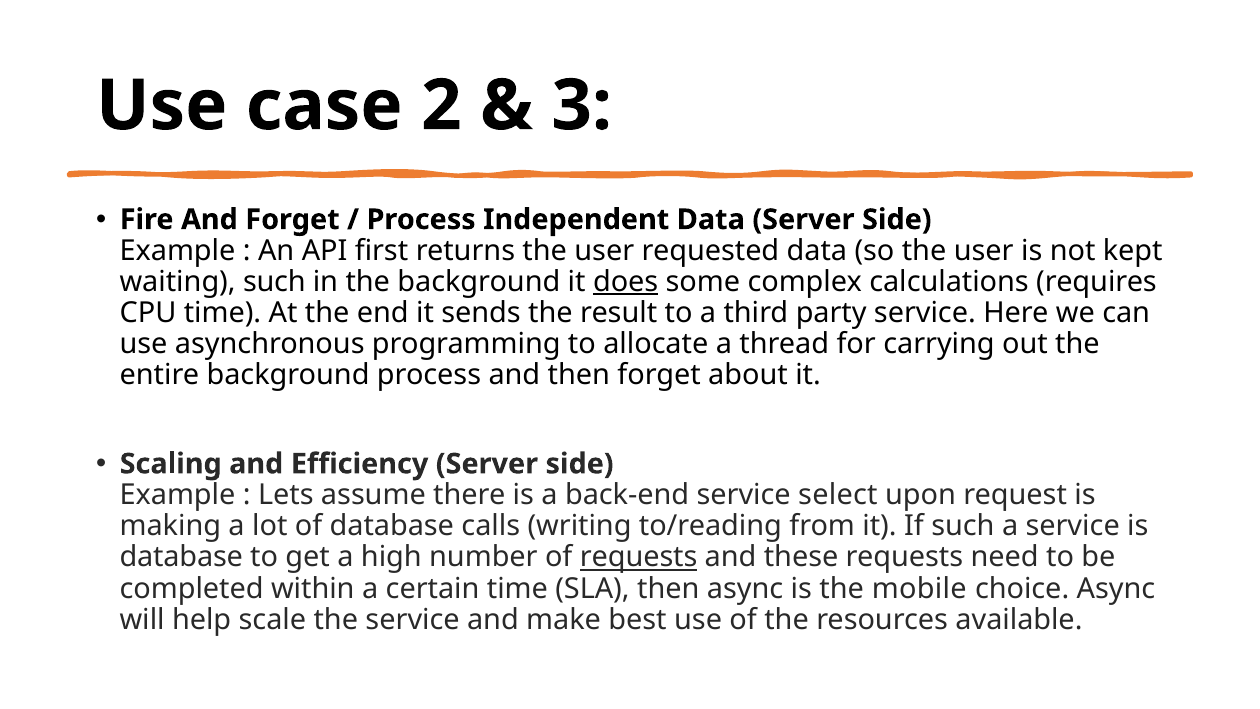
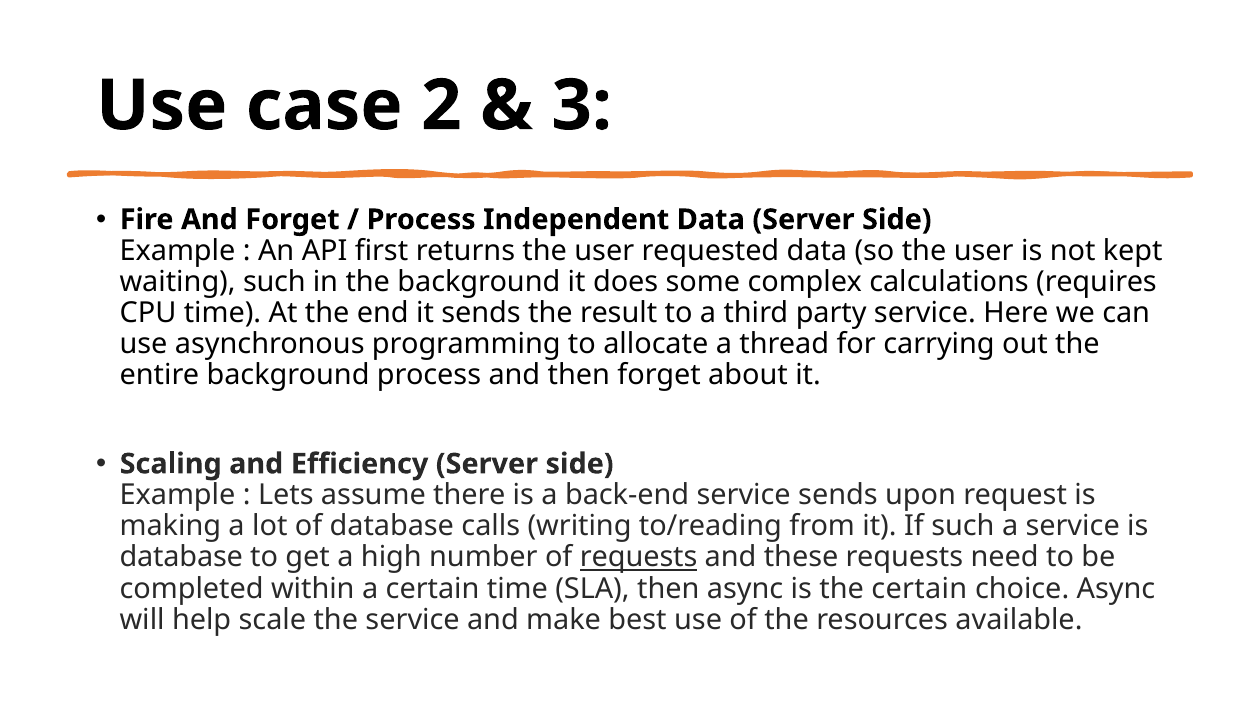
does underline: present -> none (626, 282)
service select: select -> sends (838, 495)
the mobile: mobile -> certain (919, 588)
